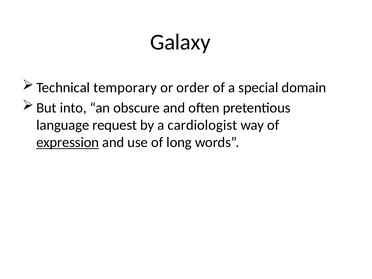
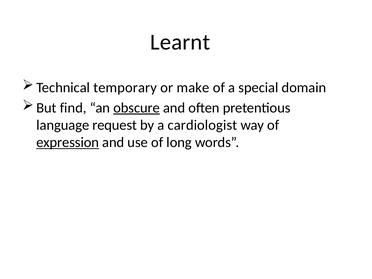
Galaxy: Galaxy -> Learnt (180, 42)
order: order -> make (193, 88)
into: into -> find (73, 108)
obscure underline: none -> present (137, 108)
